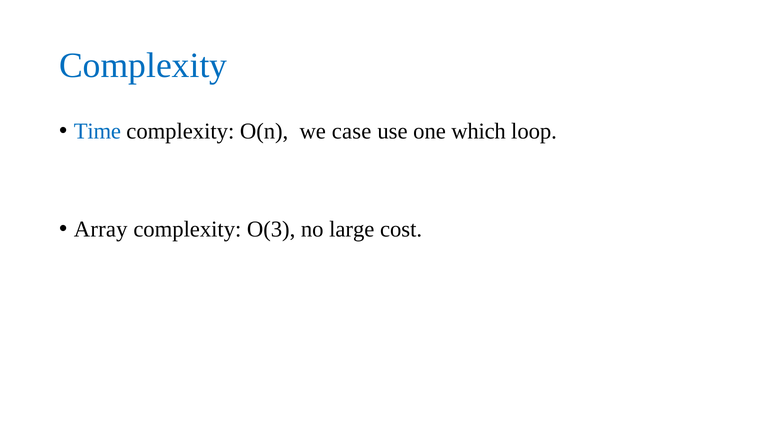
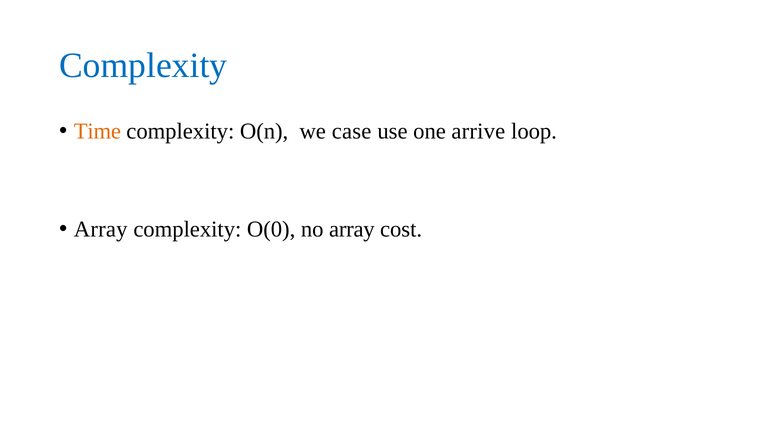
Time colour: blue -> orange (97, 131)
which: which -> arrive (478, 131)
O(3: O(3 -> O(0 (271, 229)
no large: large -> array (352, 229)
